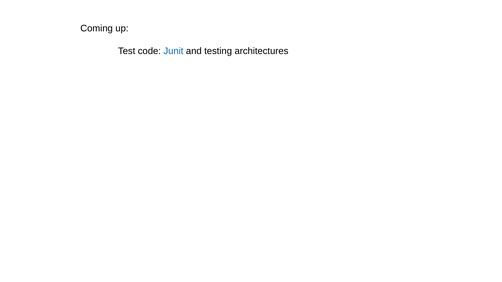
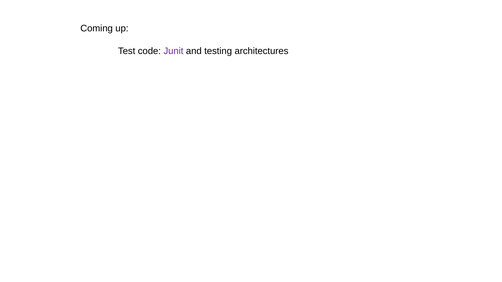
Junit colour: blue -> purple (173, 51)
